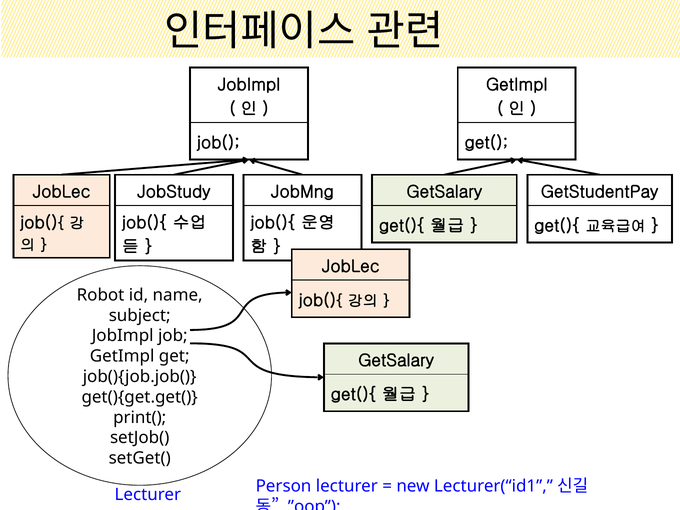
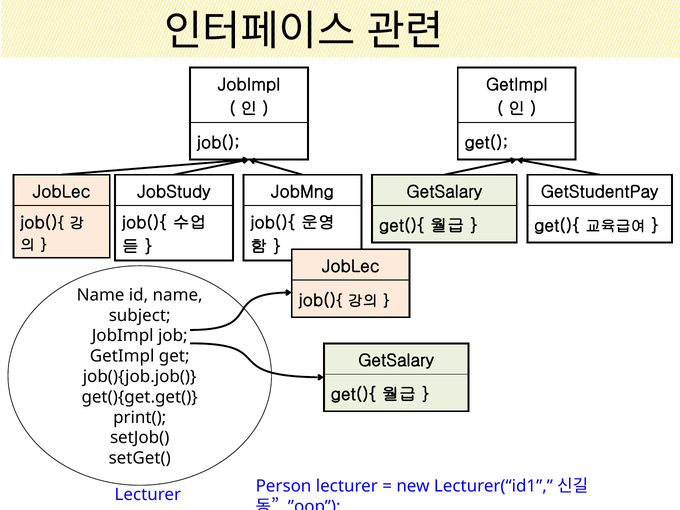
Robot: Robot -> Name (101, 295)
